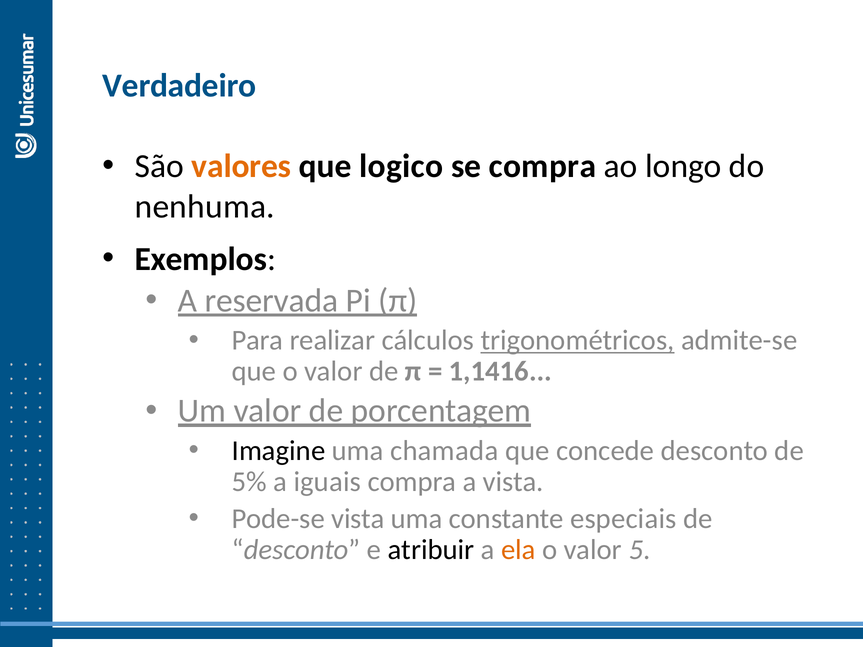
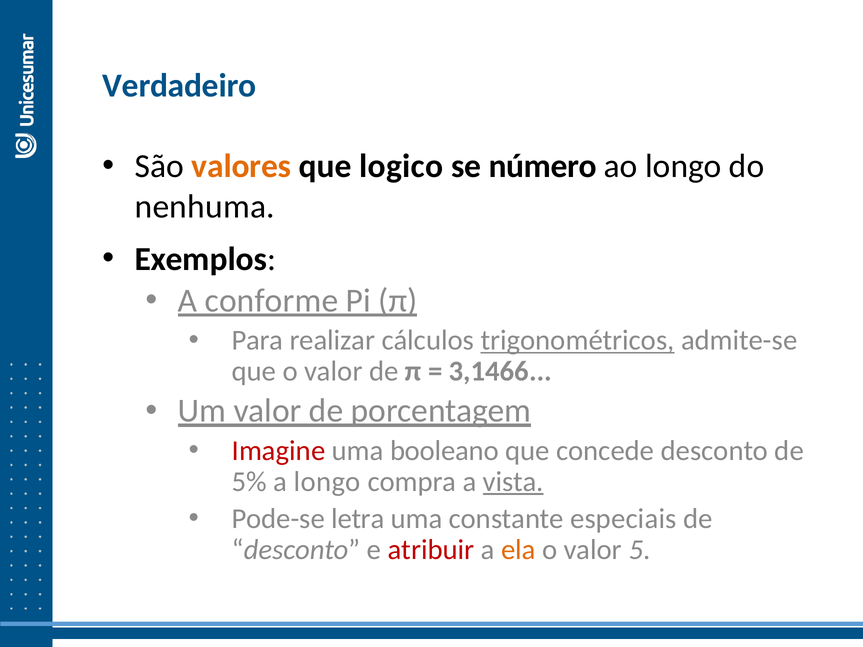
se compra: compra -> número (543, 166)
reservada: reservada -> conforme (271, 301)
1,1416: 1,1416 -> 3,1466 (500, 371)
Imagine colour: black -> red (279, 451)
chamada: chamada -> booleano (445, 451)
a iguais: iguais -> longo (327, 482)
vista underline: none -> present (513, 482)
Pode-se vista: vista -> letra (358, 519)
atribuir colour: black -> red (431, 550)
